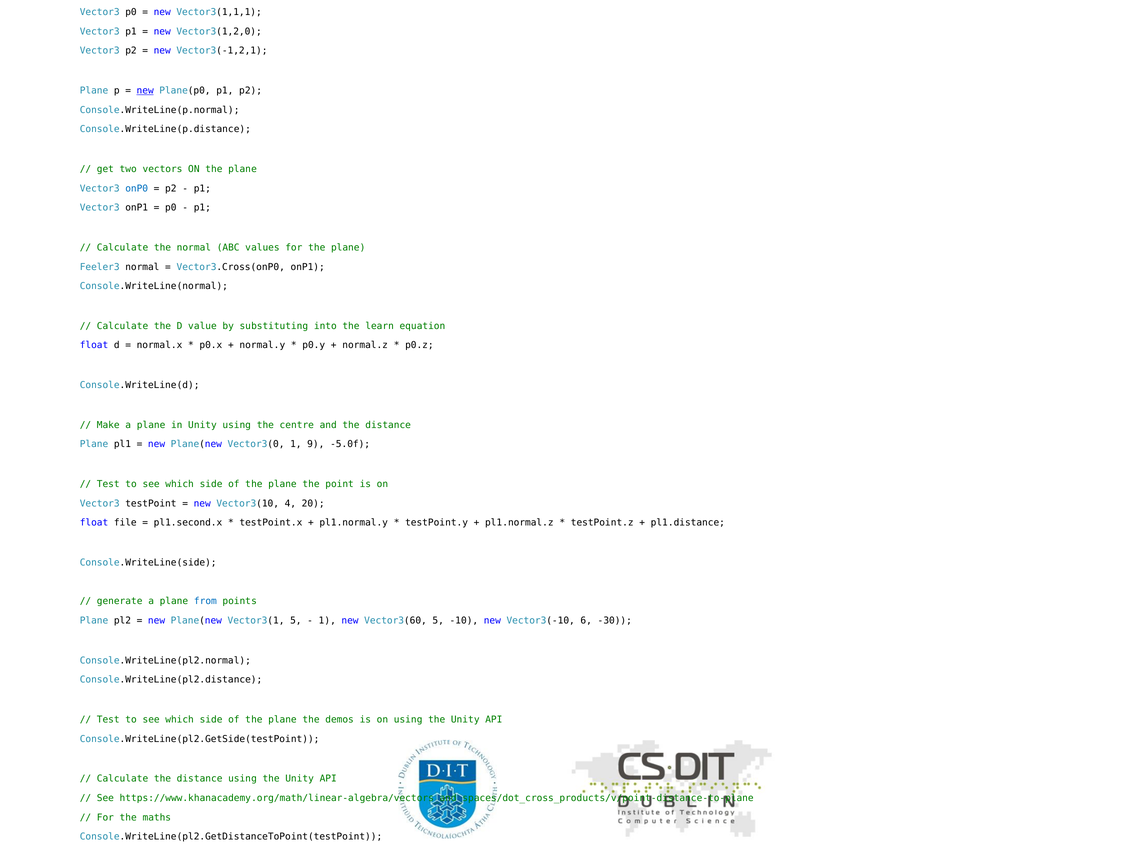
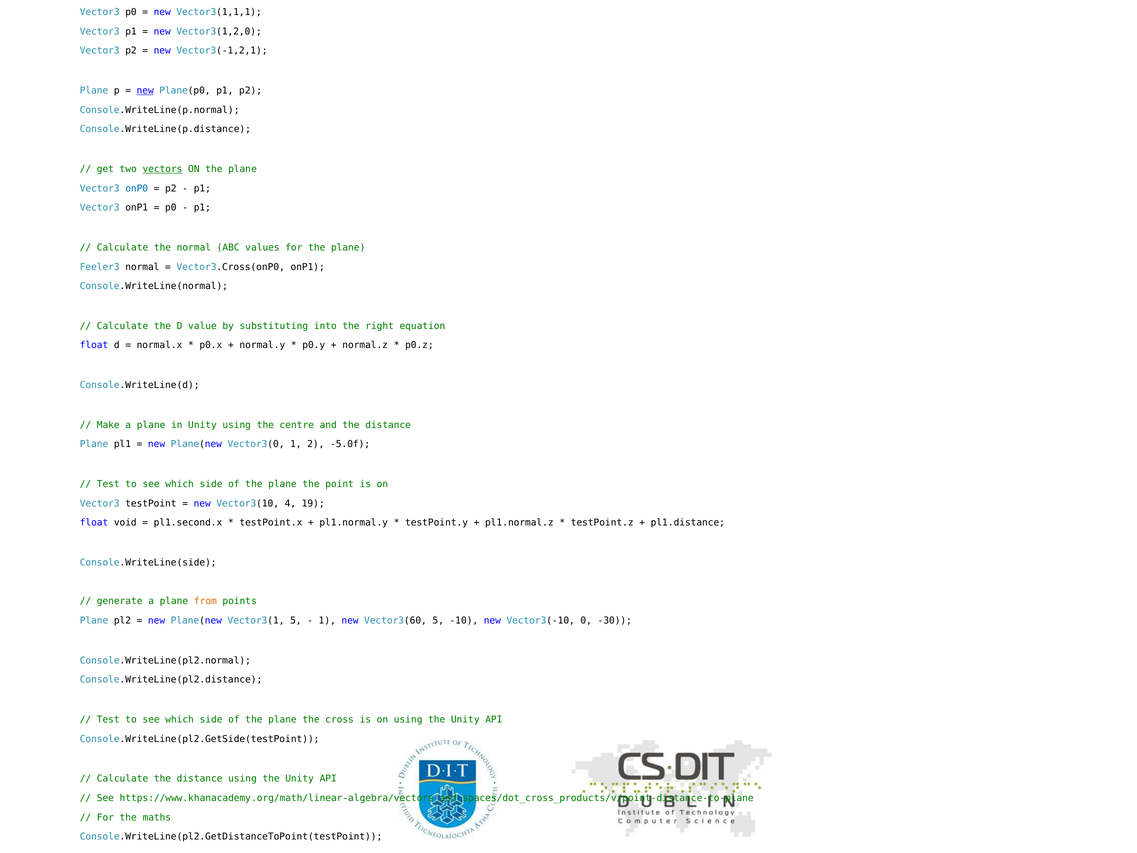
vectors underline: none -> present (163, 169)
learn: learn -> right (380, 326)
9: 9 -> 2 (316, 444)
20: 20 -> 19 (313, 503)
file: file -> void (125, 523)
from colour: blue -> orange (205, 601)
6: 6 -> 0 (586, 620)
demos: demos -> cross (340, 719)
